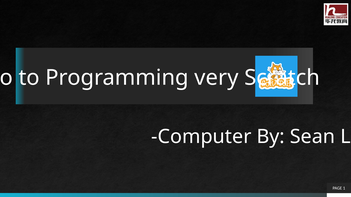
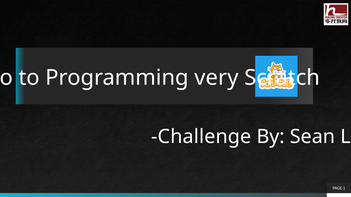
Computer: Computer -> Challenge (201, 137)
